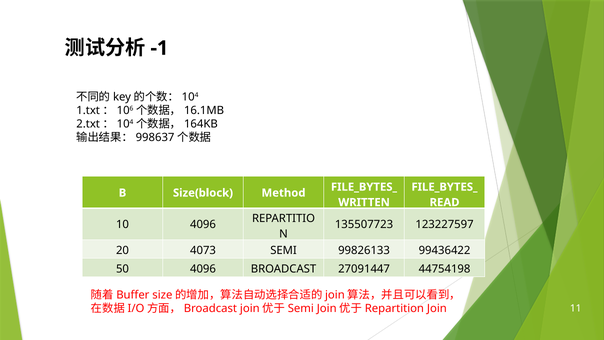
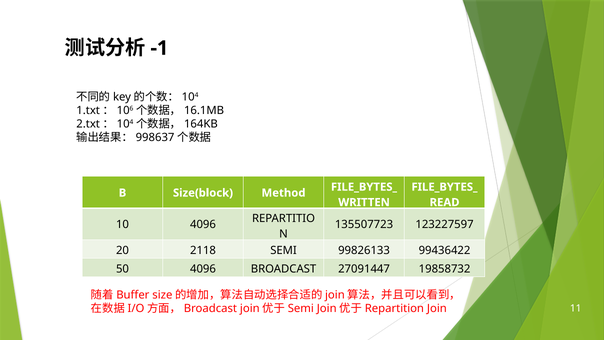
4073: 4073 -> 2118 (203, 250)
44754198: 44754198 -> 19858732 (445, 269)
